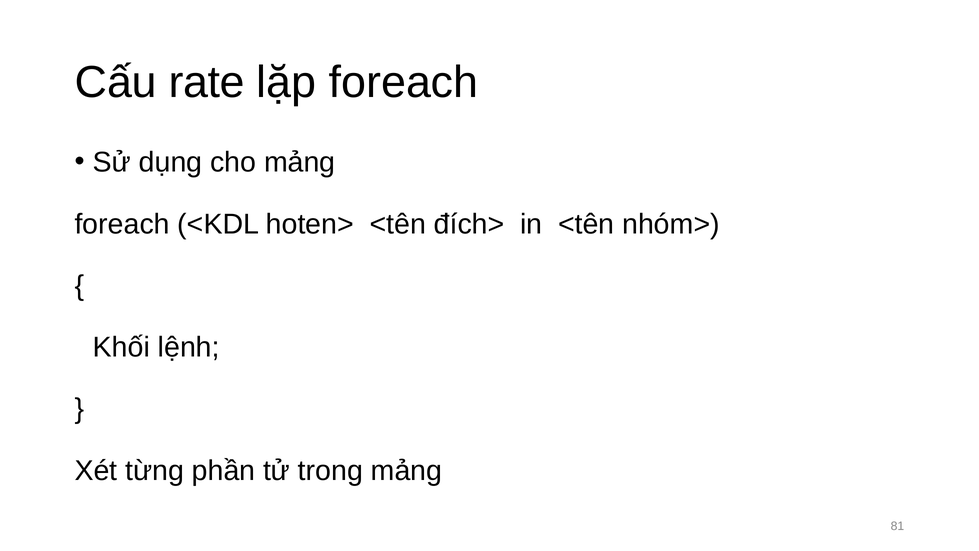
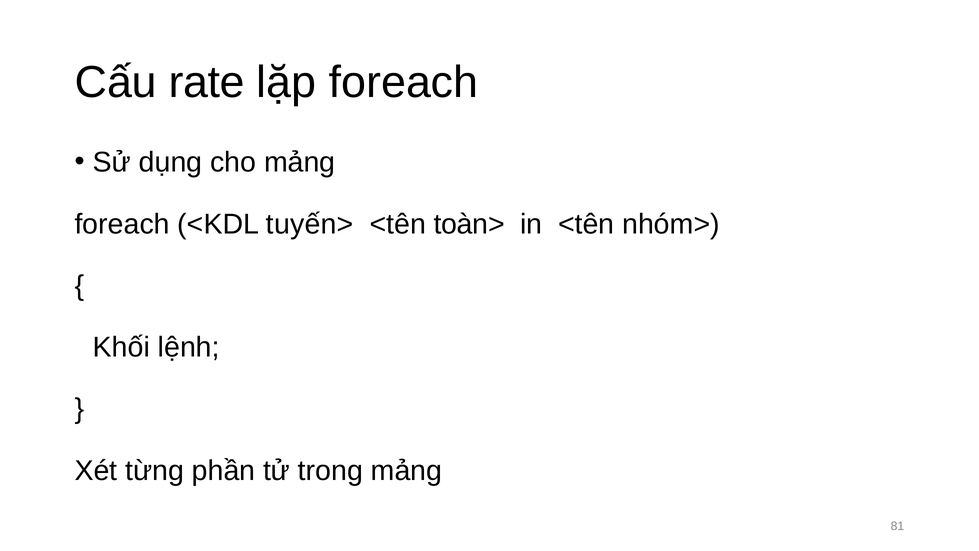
hoten>: hoten> -> tuyến> (310, 224)
đích>: đích> -> toàn> (469, 224)
